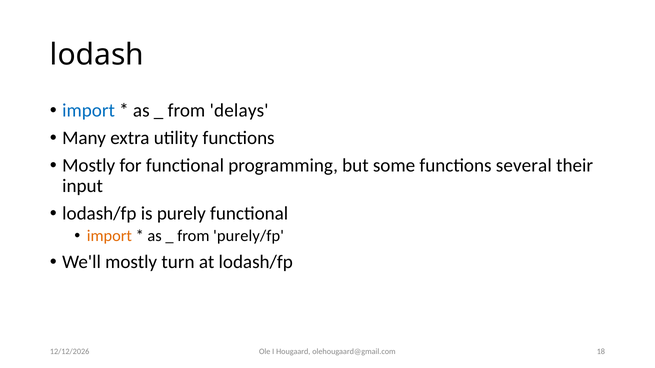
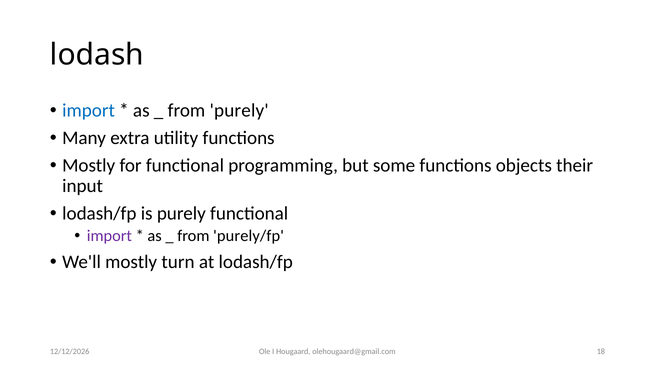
from delays: delays -> purely (239, 111)
several: several -> objects (524, 166)
import colour: orange -> purple (109, 236)
